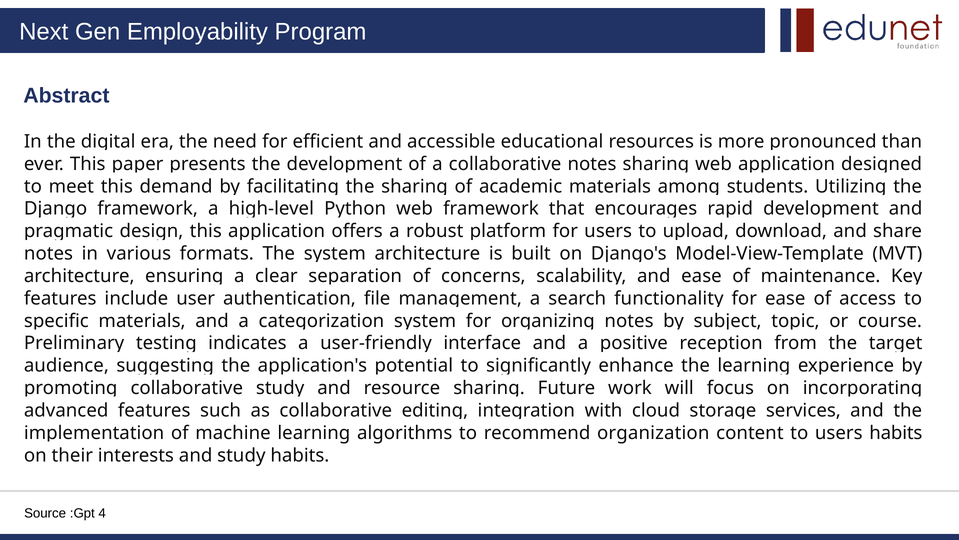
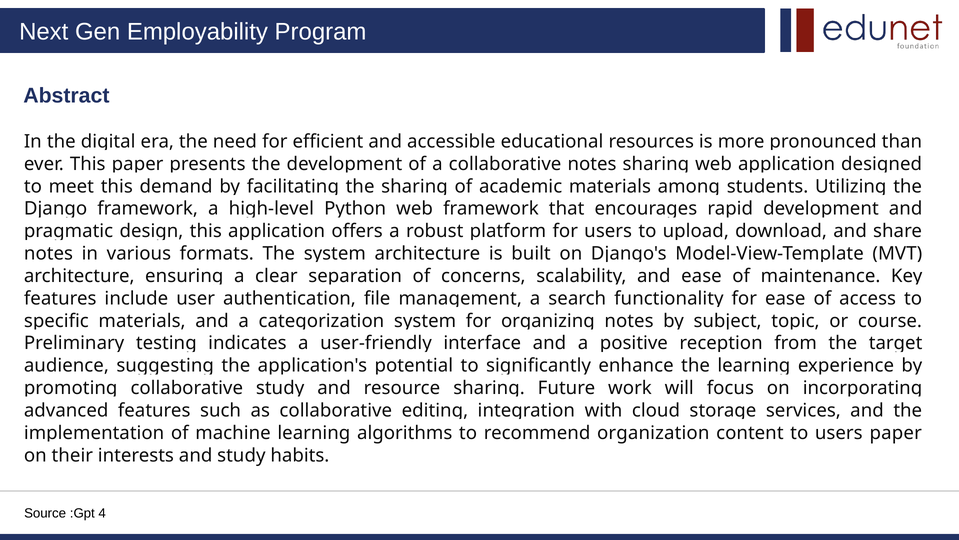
users habits: habits -> paper (896, 432)
